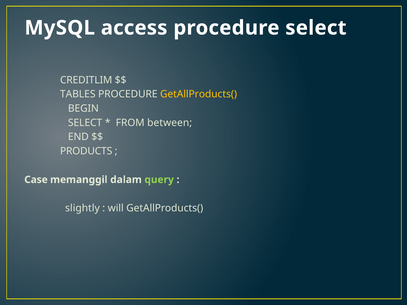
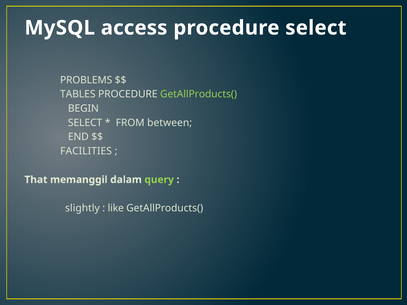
CREDITLIM: CREDITLIM -> PROBLEMS (86, 80)
GetAllProducts( colour: yellow -> light green (199, 94)
PRODUCTS: PRODUCTS -> FACILITIES (86, 151)
Case: Case -> That (36, 180)
will: will -> like (116, 208)
